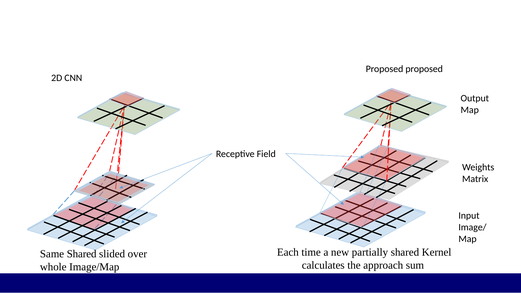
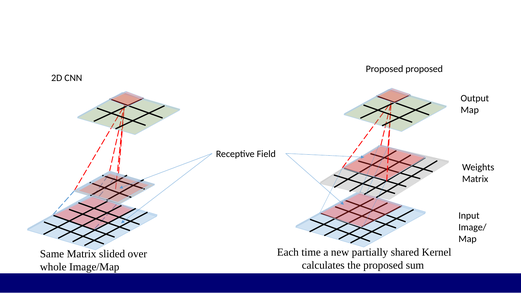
Same Shared: Shared -> Matrix (82, 254)
the approach: approach -> proposed (383, 265)
